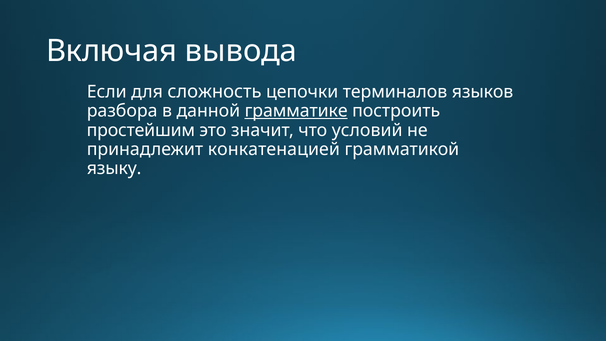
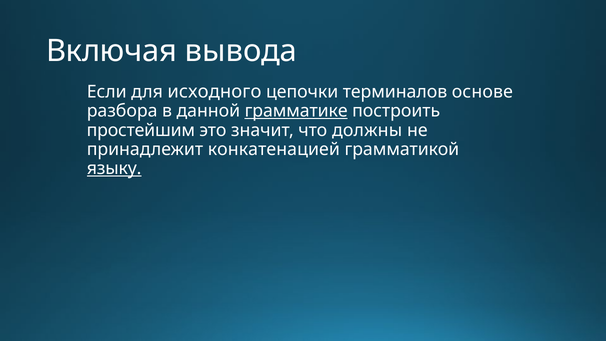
сложность: сложность -> исходного (214, 92)
языков: языков -> основе (482, 92)
условий: условий -> должны (367, 130)
языку underline: none -> present (114, 168)
